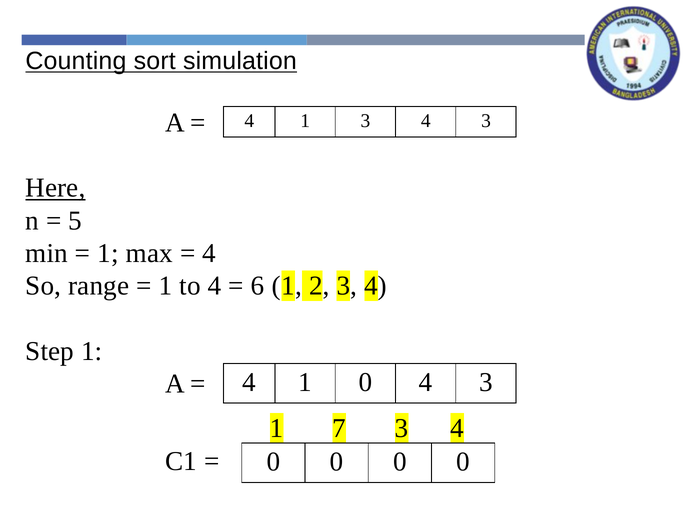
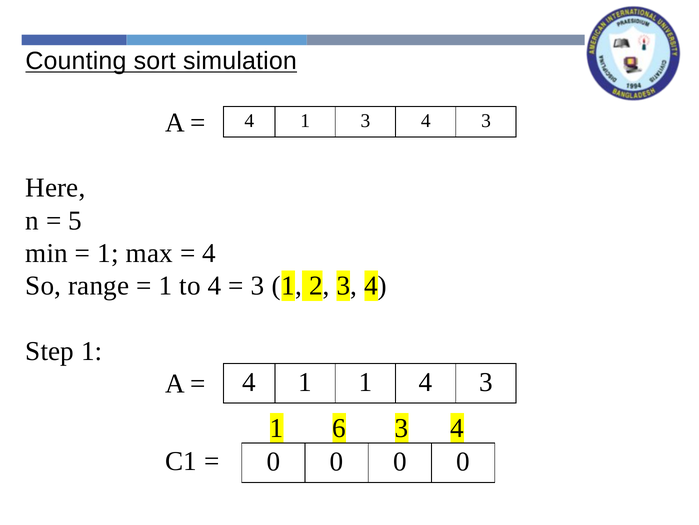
Here underline: present -> none (55, 188)
6: 6 -> 3 (258, 286)
1 0: 0 -> 1 (365, 382)
7: 7 -> 6 (339, 428)
